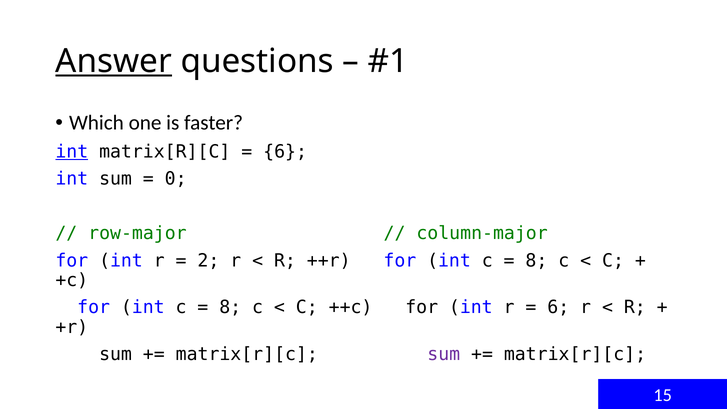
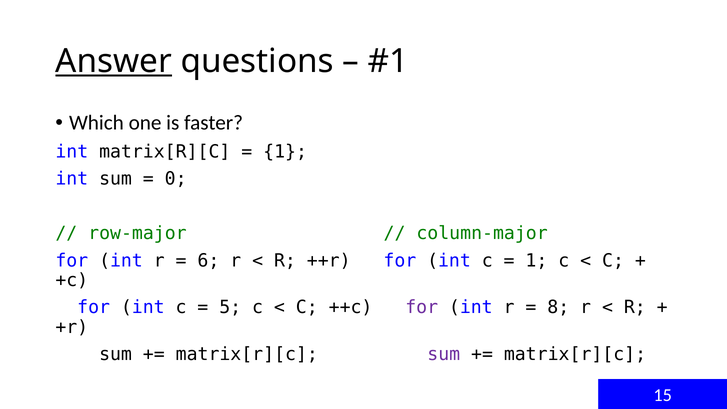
int underline: present -> none (72, 152)
6: 6 -> 1 (285, 152)
2: 2 -> 6 (208, 261)
8: 8 -> 1 (536, 261)
8: 8 -> 5 (230, 307)
for colour: black -> purple (422, 307)
6: 6 -> 8 (558, 307)
